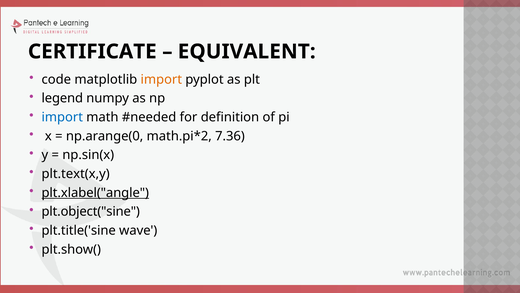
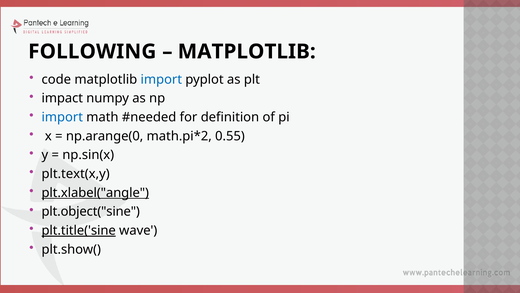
CERTIFICATE: CERTIFICATE -> FOLLOWING (92, 51)
EQUIVALENT: EQUIVALENT -> MATPLOTLIB (247, 51)
import colour: orange -> blue (161, 79)
legend: legend -> impact (62, 98)
7.36: 7.36 -> 0.55 (230, 136)
plt.title('sine underline: none -> present (79, 230)
